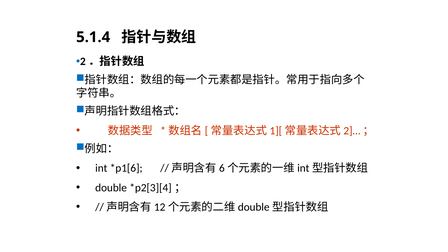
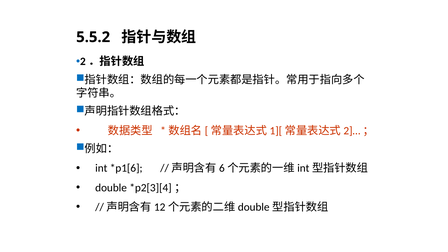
5.1.4: 5.1.4 -> 5.5.2 (93, 37)
